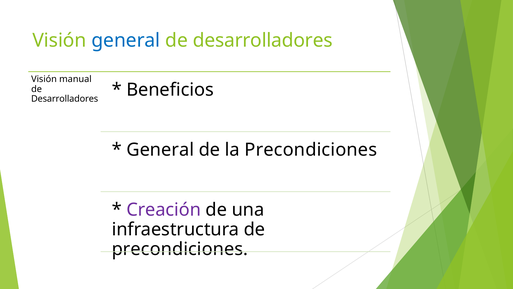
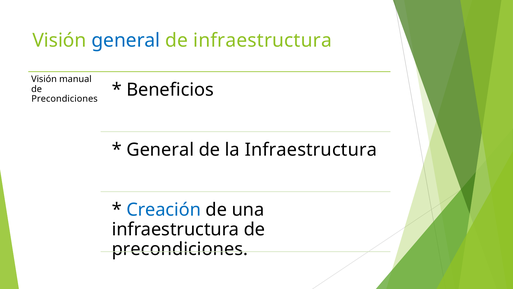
desarrolladores: desarrolladores -> infraestructura (263, 40)
Desarrolladores: Desarrolladores -> Precondiciones (65, 99)
la Precondiciones: Precondiciones -> Infraestructura (311, 149)
Creación colour: purple -> blue (164, 209)
